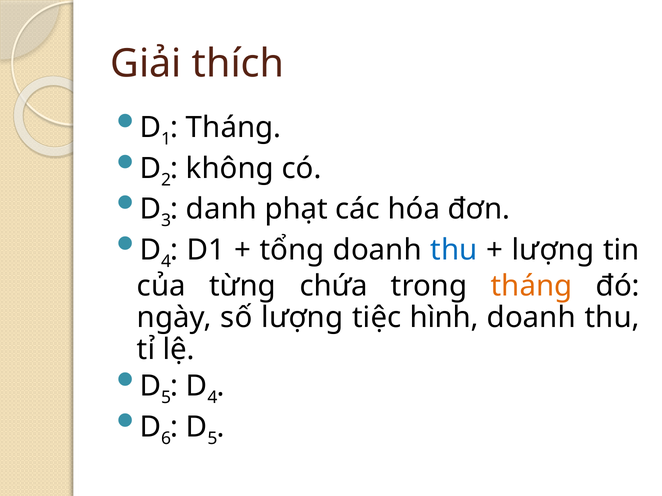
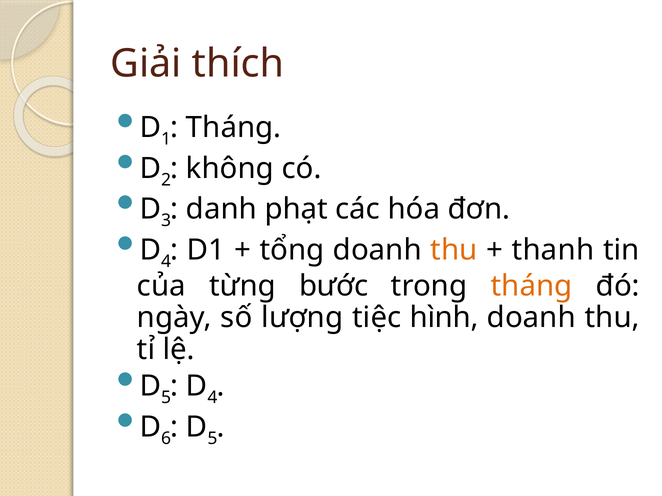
thu colour: blue -> orange (454, 250)
lượng: lượng -> thanh (553, 250)
chứa: chứa -> bước (334, 286)
